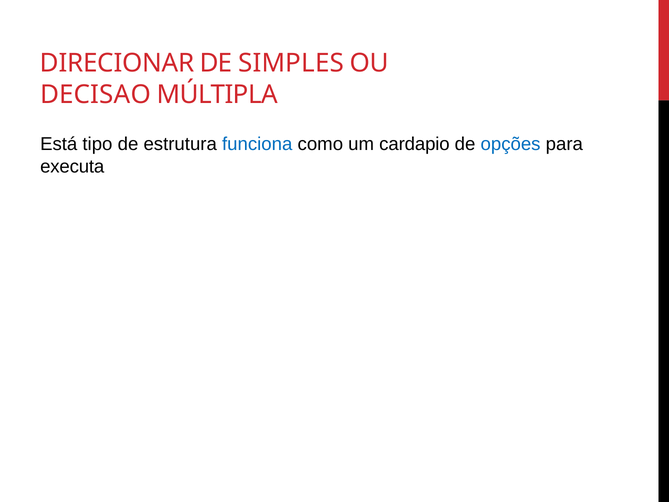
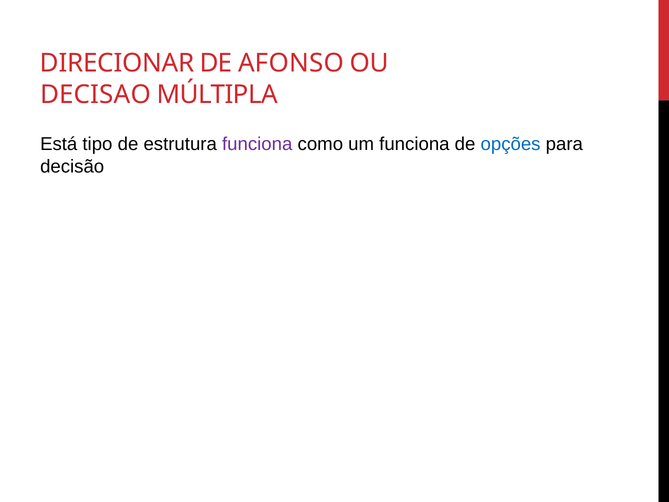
SIMPLES: SIMPLES -> AFONSO (291, 63)
funciona colour: blue -> purple (257, 144)
um cardapio: cardapio -> funciona (414, 144)
executa: executa -> decisão (72, 166)
